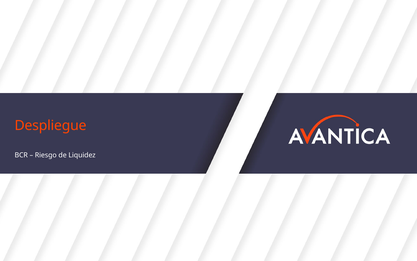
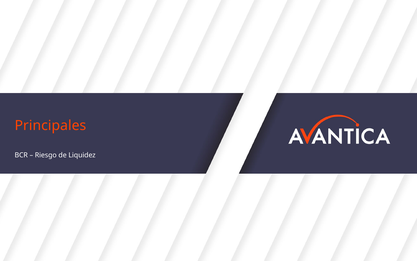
Despliegue: Despliegue -> Principales (50, 125)
